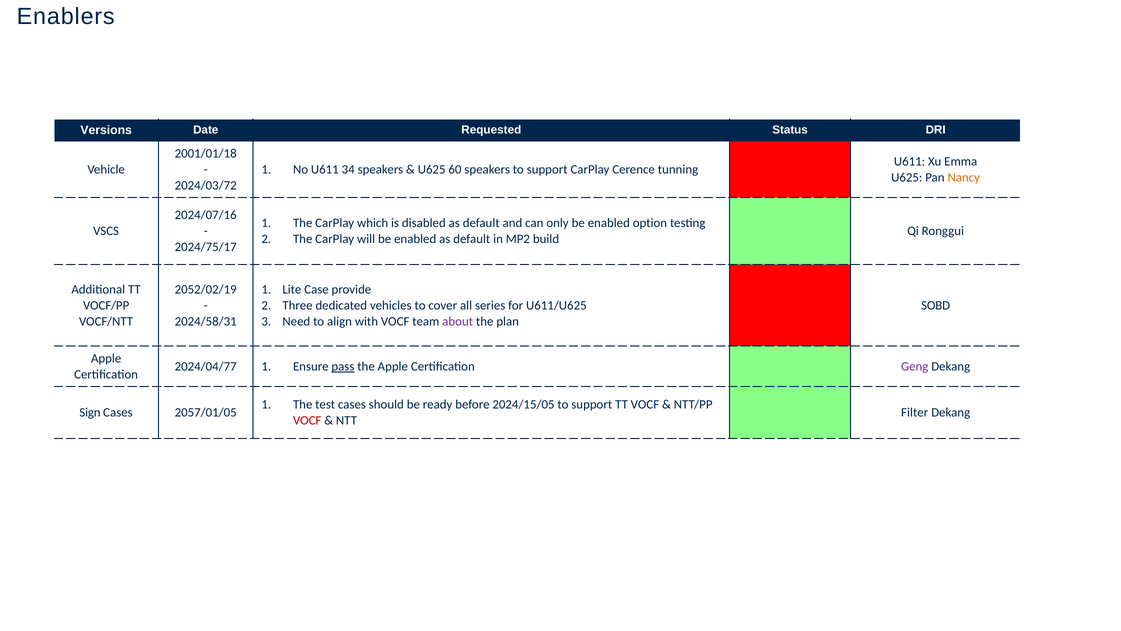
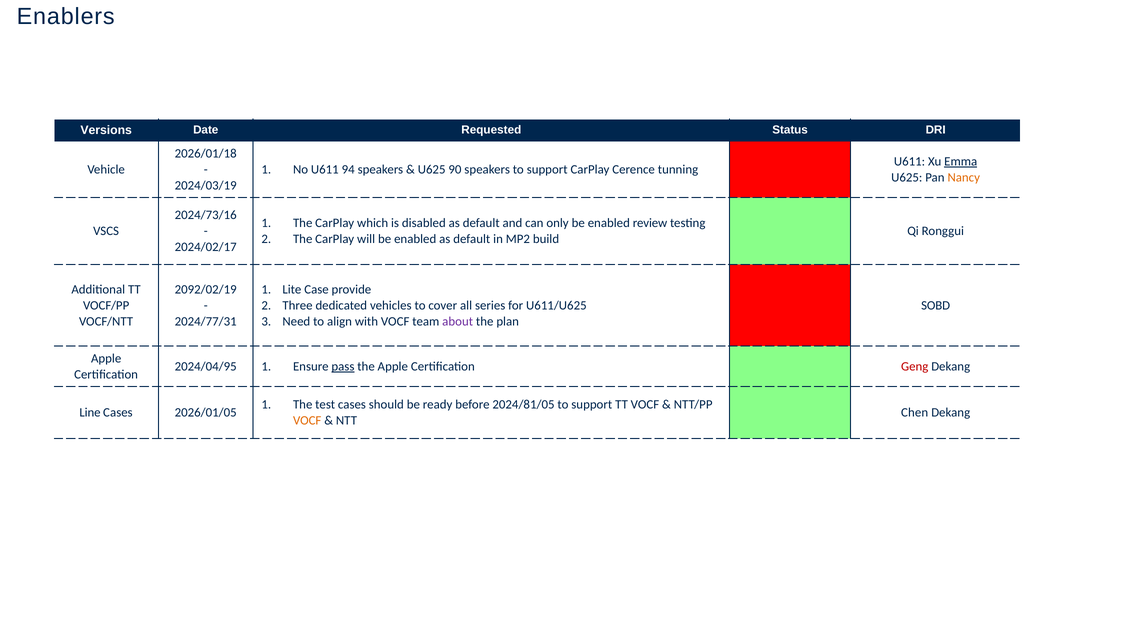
2001/01/18: 2001/01/18 -> 2026/01/18 (206, 154)
Emma underline: none -> present (961, 161)
34: 34 -> 94 (348, 169)
60: 60 -> 90 (455, 169)
2024/03/72: 2024/03/72 -> 2024/03/19 (206, 185)
2024/07/16: 2024/07/16 -> 2024/73/16 (206, 215)
option: option -> review (650, 223)
2024/75/17: 2024/75/17 -> 2024/02/17 (206, 247)
2052/02/19: 2052/02/19 -> 2092/02/19 (206, 289)
2024/58/31: 2024/58/31 -> 2024/77/31 (206, 321)
2024/04/77: 2024/04/77 -> 2024/04/95 (206, 366)
Geng colour: purple -> red (915, 366)
2024/15/05: 2024/15/05 -> 2024/81/05 (523, 404)
Sign: Sign -> Line (90, 412)
2057/01/05: 2057/01/05 -> 2026/01/05 (206, 412)
Filter: Filter -> Chen (915, 412)
VOCF colour: red -> orange (307, 420)
